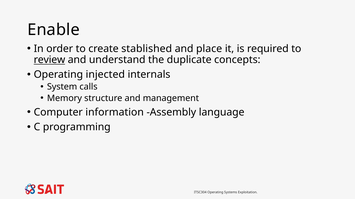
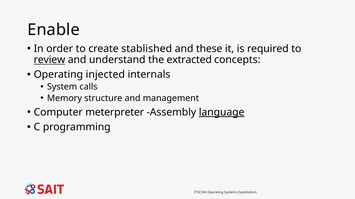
place: place -> these (209, 49)
duplicate: duplicate -> extracted (189, 60)
information: information -> meterpreter (115, 113)
language underline: none -> present (222, 113)
